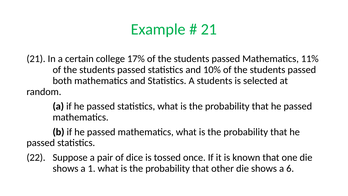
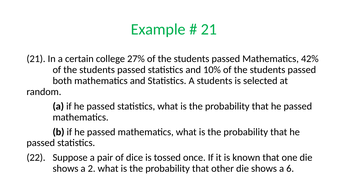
17%: 17% -> 27% (136, 59)
11%: 11% -> 42% (310, 59)
1: 1 -> 2 (92, 168)
